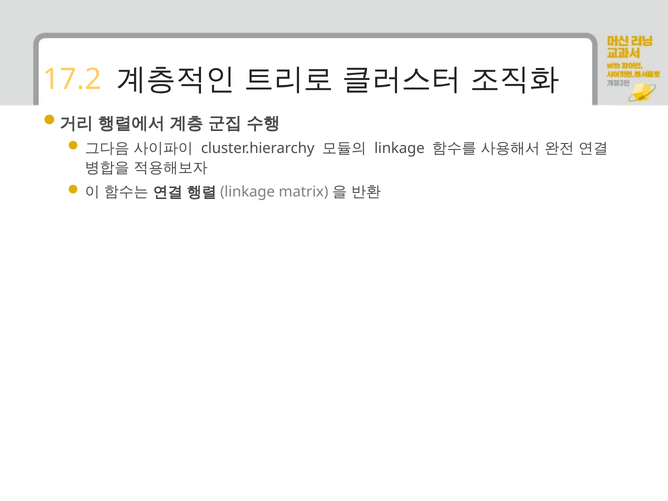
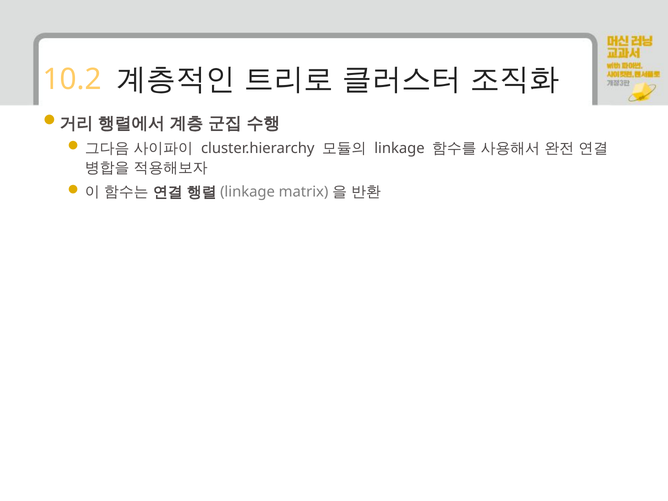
17.2: 17.2 -> 10.2 (72, 79)
